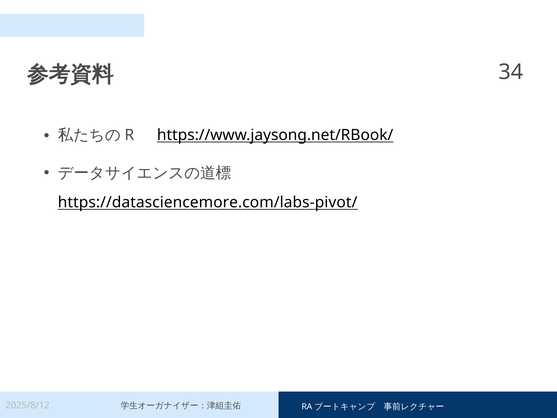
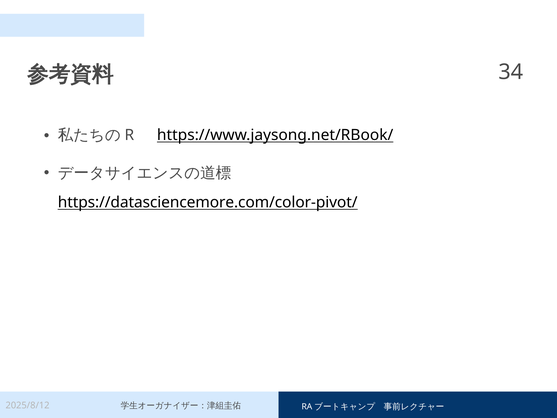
https://datasciencemore.com/labs-pivot/: https://datasciencemore.com/labs-pivot/ -> https://datasciencemore.com/color-pivot/ (208, 202)
